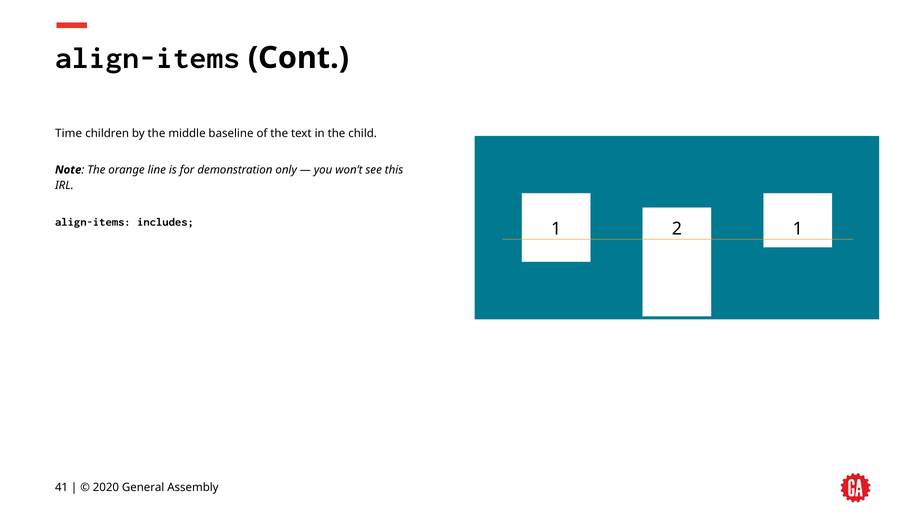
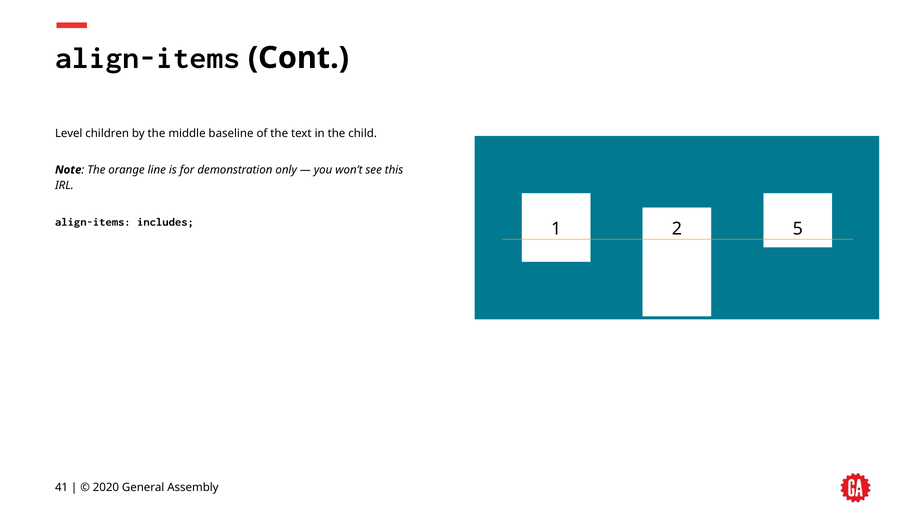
Time: Time -> Level (69, 134)
2 1: 1 -> 5 (798, 229)
